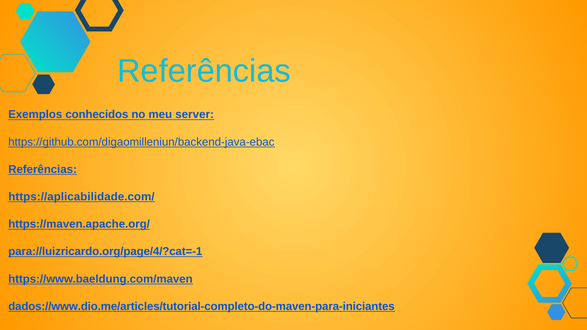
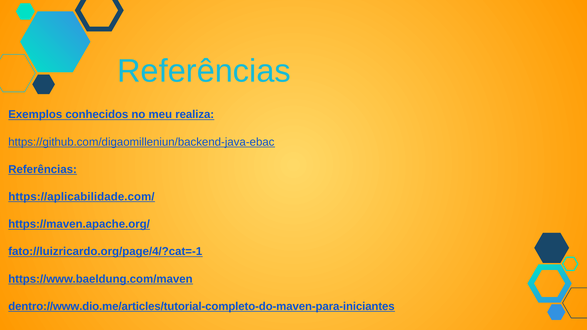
server: server -> realiza (195, 115)
para://luizricardo.org/page/4/?cat=-1: para://luizricardo.org/page/4/?cat=-1 -> fato://luizricardo.org/page/4/?cat=-1 (105, 252)
dados://www.dio.me/articles/tutorial-completo-do-maven-para-iniciantes: dados://www.dio.me/articles/tutorial-completo-do-maven-para-iniciantes -> dentro://www.dio.me/articles/tutorial-completo-do-maven-para-iniciantes (201, 306)
